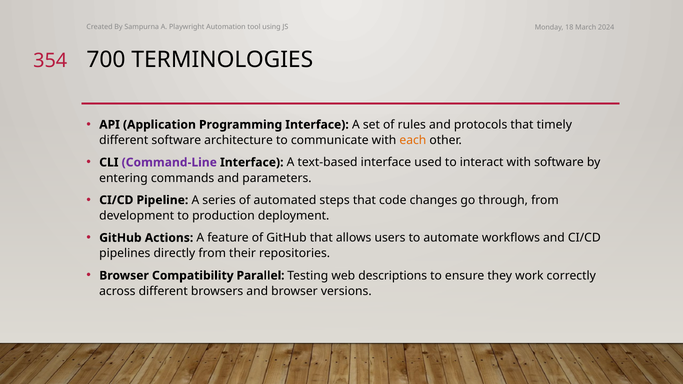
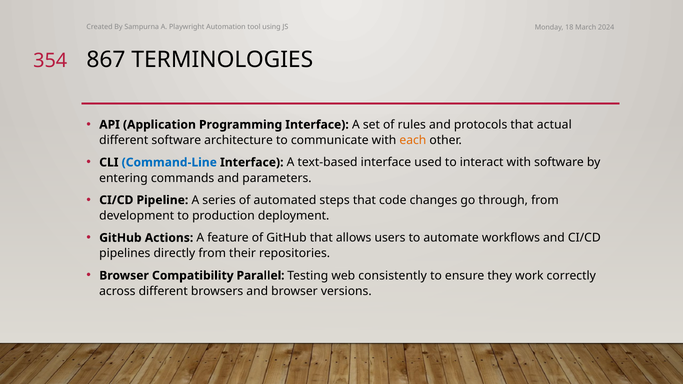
700: 700 -> 867 (106, 60)
timely: timely -> actual (554, 125)
Command-Line colour: purple -> blue (169, 162)
descriptions: descriptions -> consistently (393, 276)
